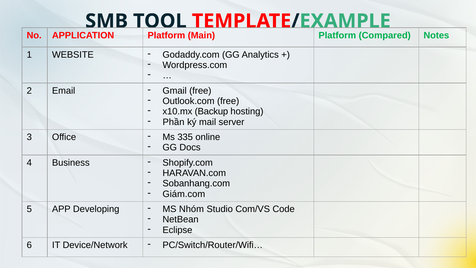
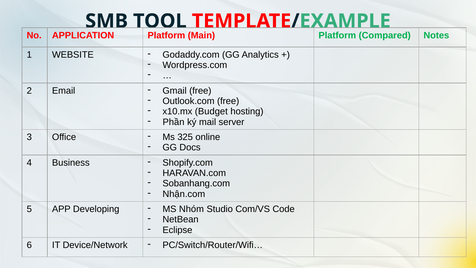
Backup: Backup -> Budget (211, 111)
335: 335 -> 325 (185, 137)
Giám.com: Giám.com -> Nhận.com (184, 194)
